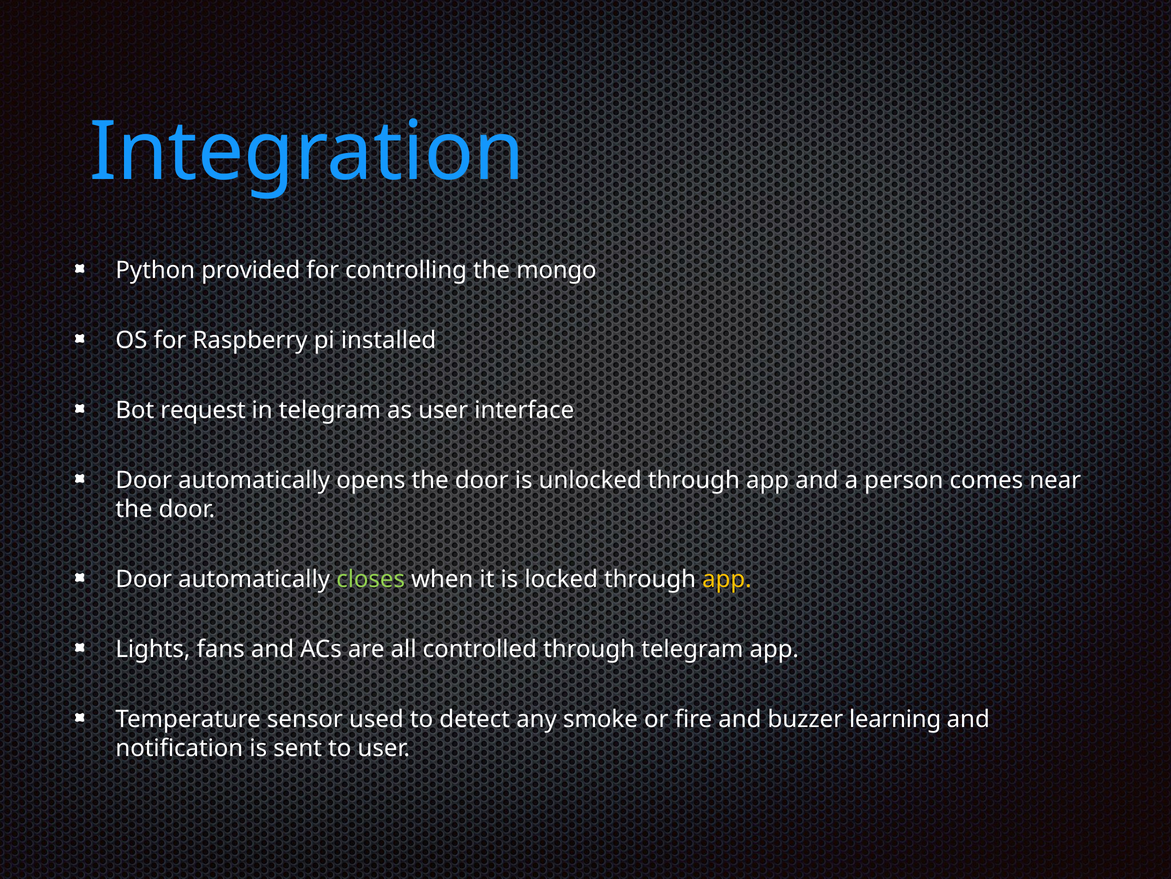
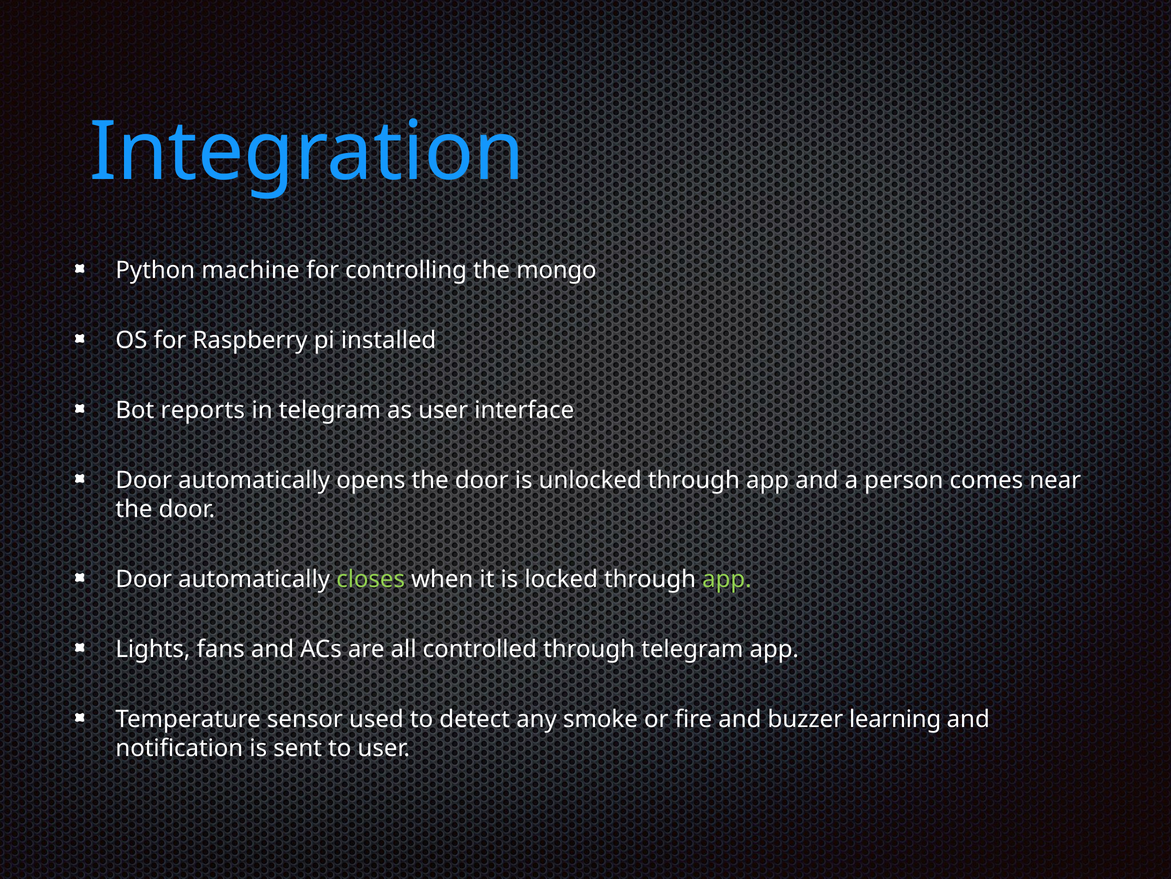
provided: provided -> machine (251, 270)
request: request -> reports (203, 410)
app colour: yellow -> light green (727, 579)
